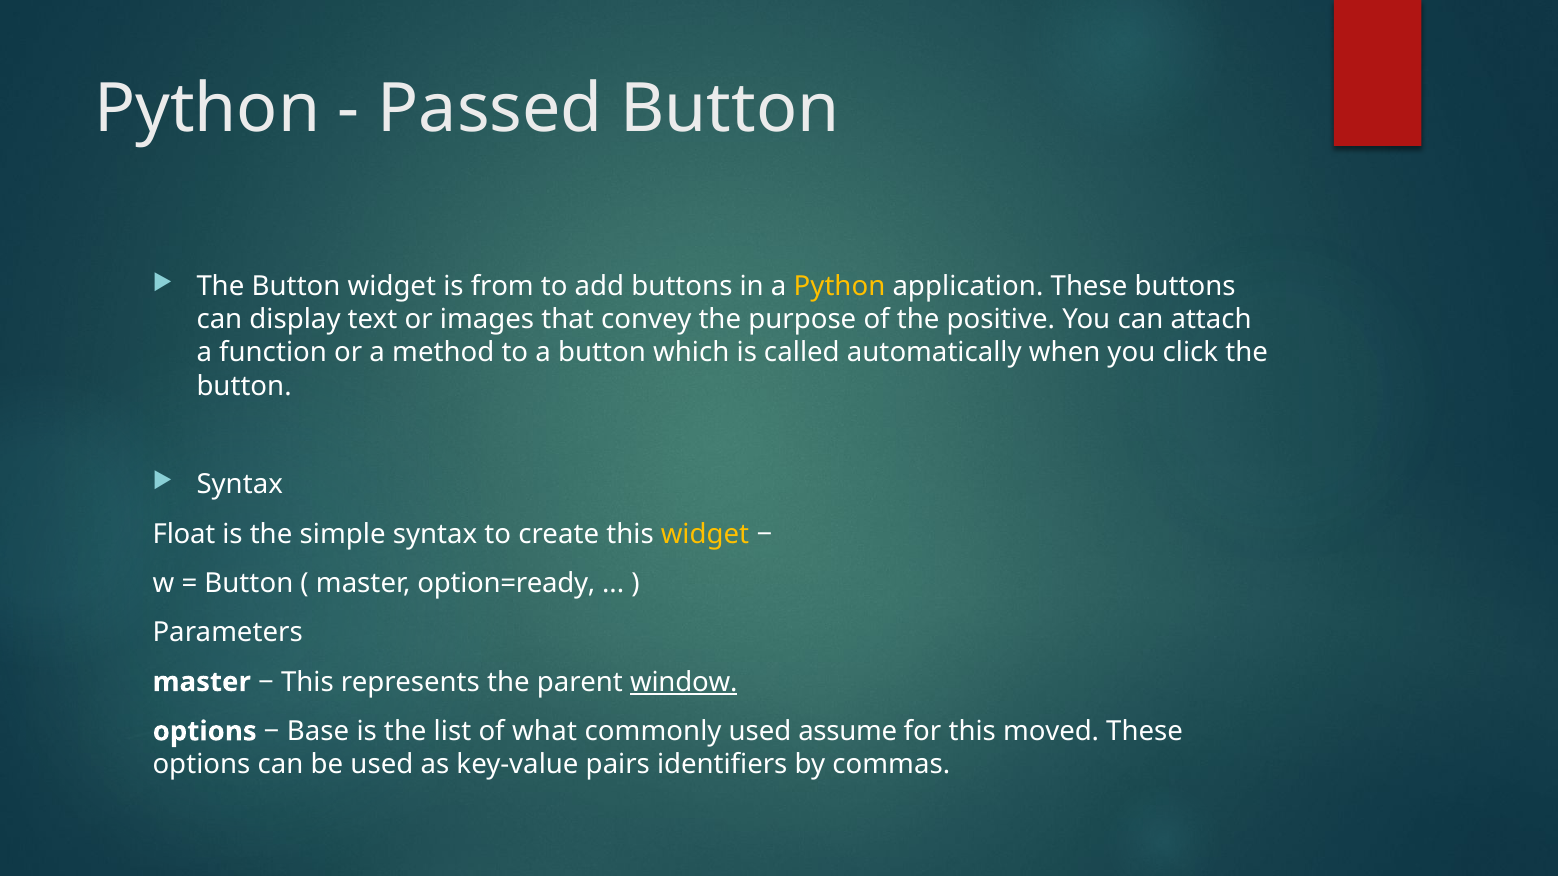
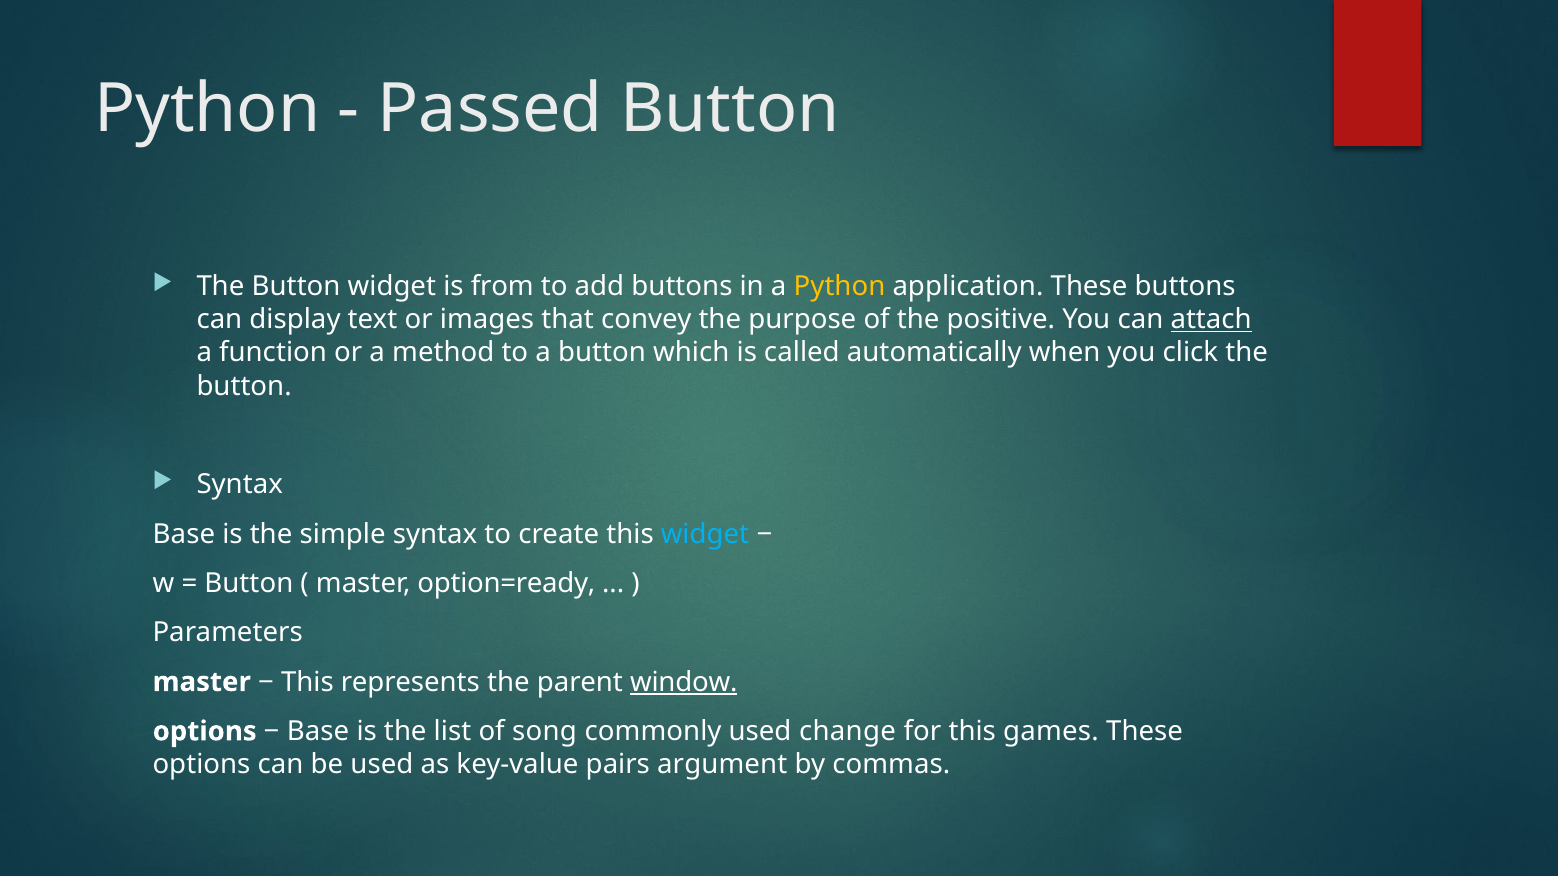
attach underline: none -> present (1211, 320)
Float: Float -> Base (184, 534)
widget colour: yellow -> light blue (705, 534)
what: what -> song (545, 732)
assume: assume -> change (847, 732)
moved: moved -> games (1051, 732)
identifiers: identifiers -> argument (722, 765)
